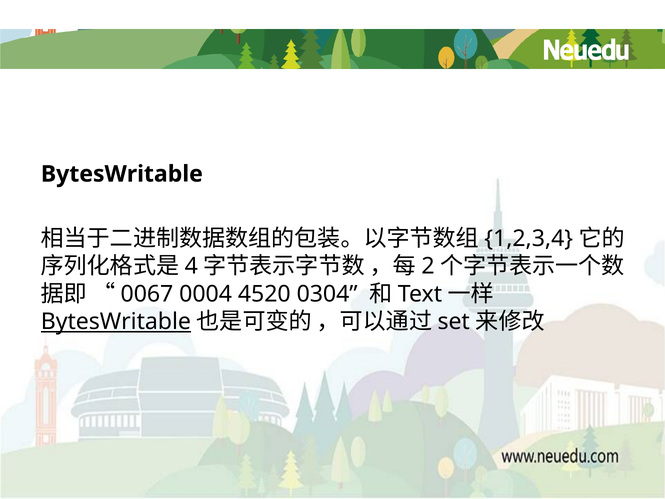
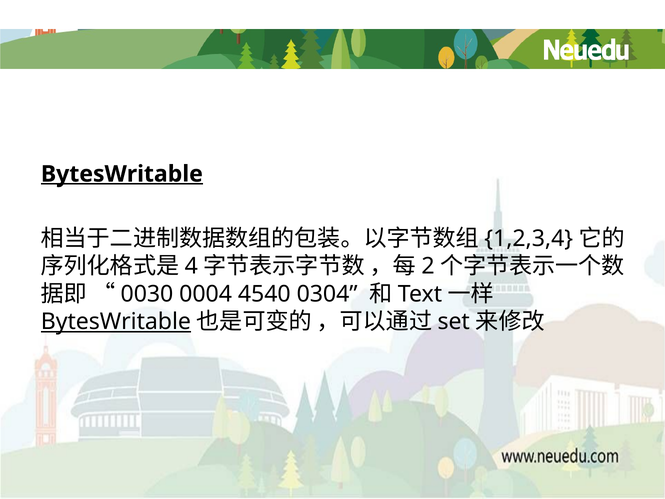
BytesWritable underline: none -> present (122, 174)
0067: 0067 -> 0030 (147, 294)
4520: 4520 -> 4540 (264, 294)
